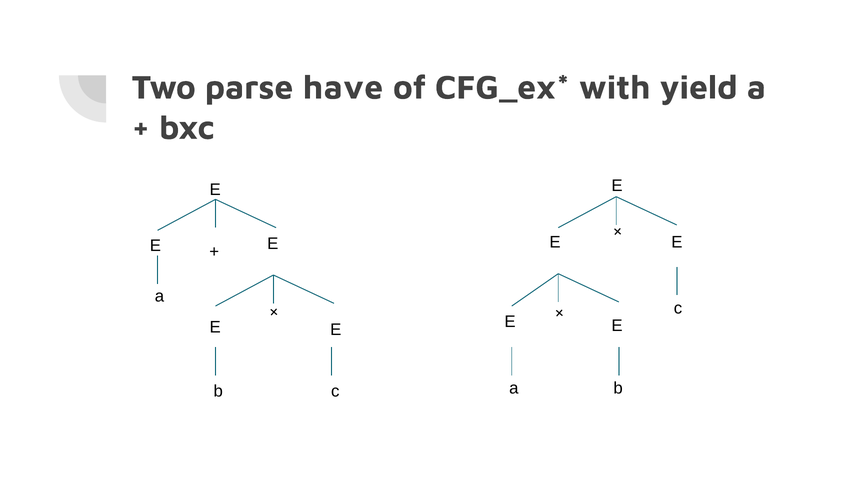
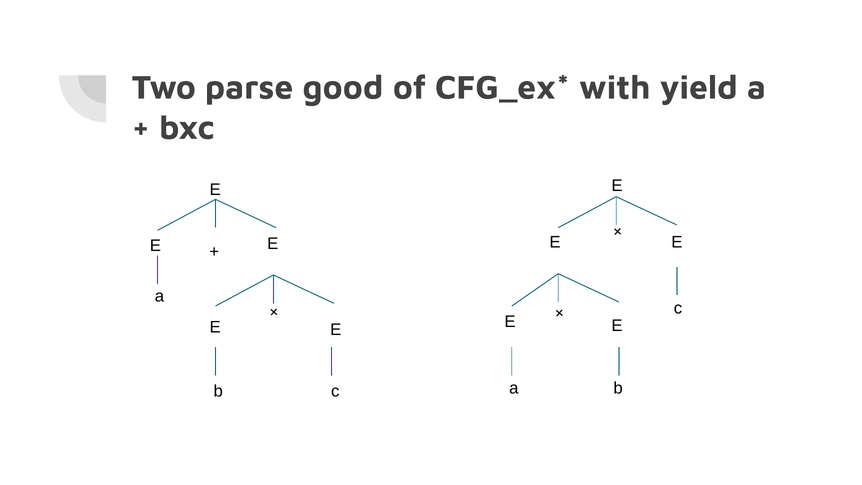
have: have -> good (343, 88)
